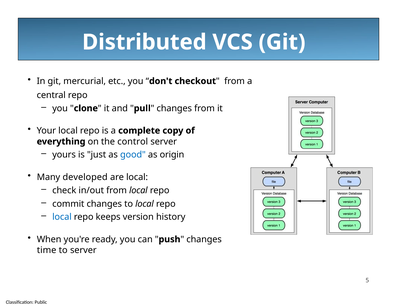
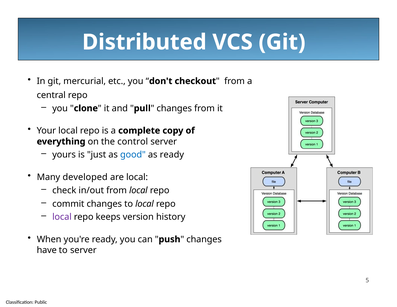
as origin: origin -> ready (172, 155)
local colour: blue -> purple (62, 217)
time: time -> have (47, 250)
